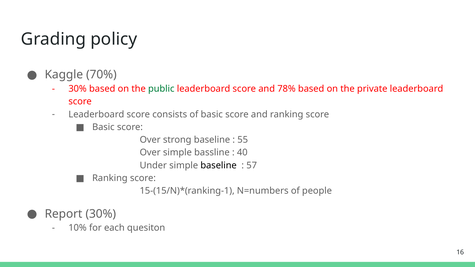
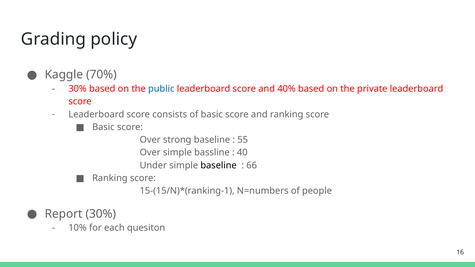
public colour: green -> blue (161, 89)
78%: 78% -> 40% (286, 89)
57: 57 -> 66 (252, 166)
